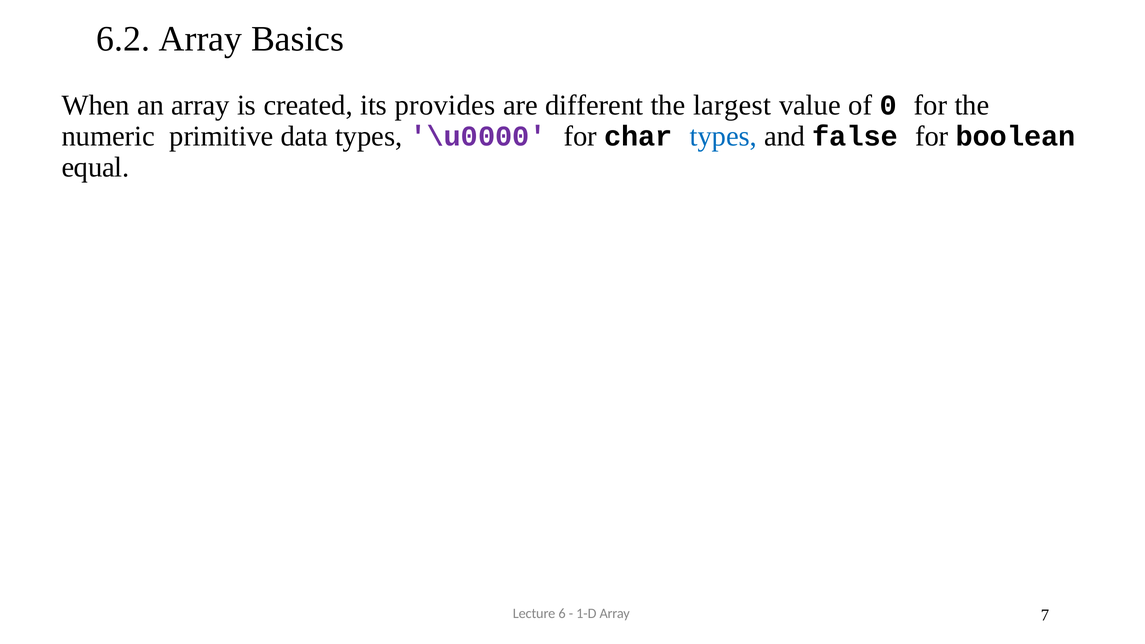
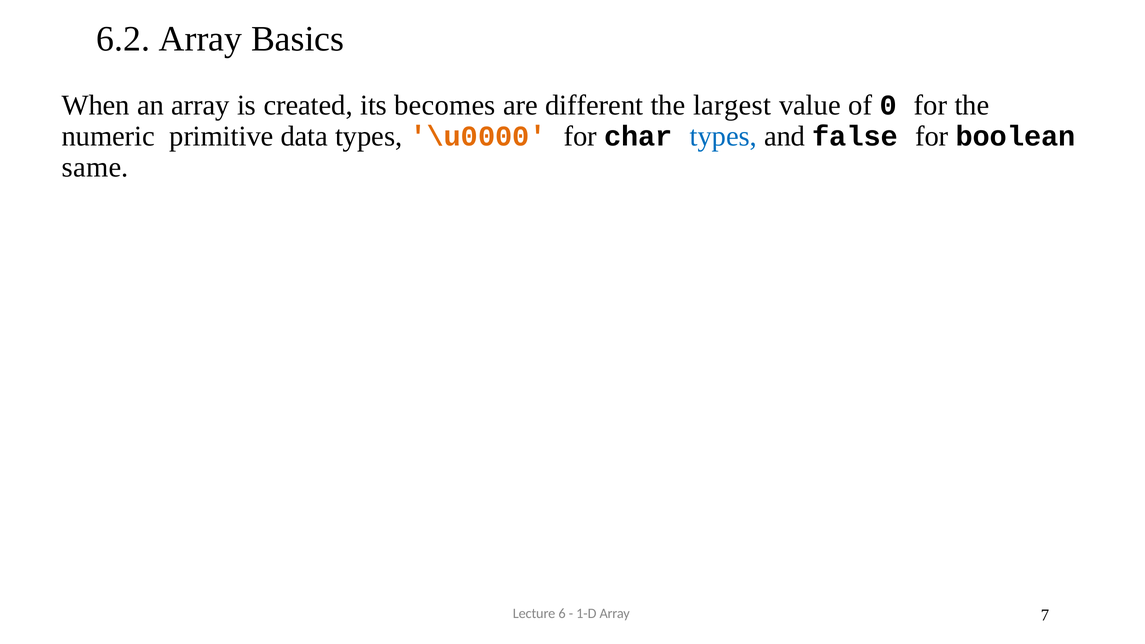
provides: provides -> becomes (445, 105)
\u0000 colour: purple -> orange (478, 136)
equal: equal -> same (95, 167)
